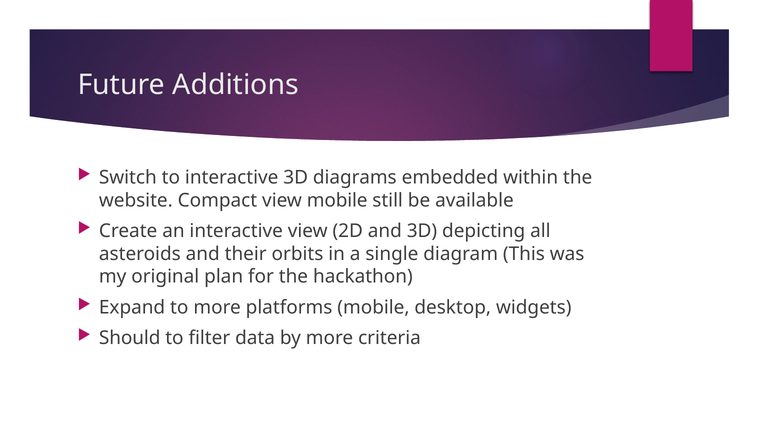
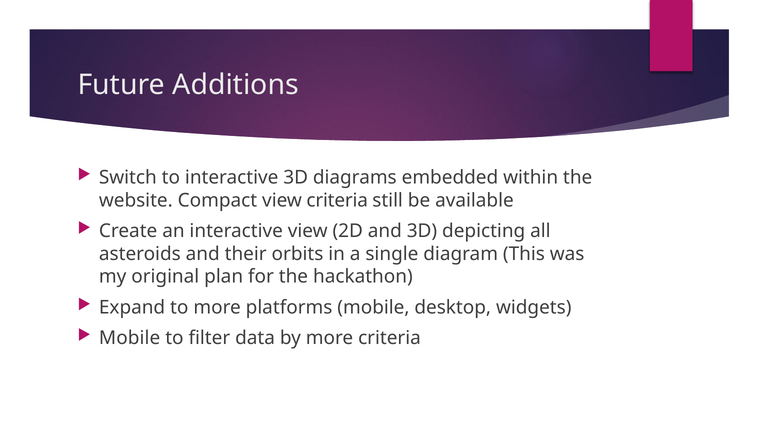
view mobile: mobile -> criteria (337, 200)
Should: Should -> Mobile (130, 338)
